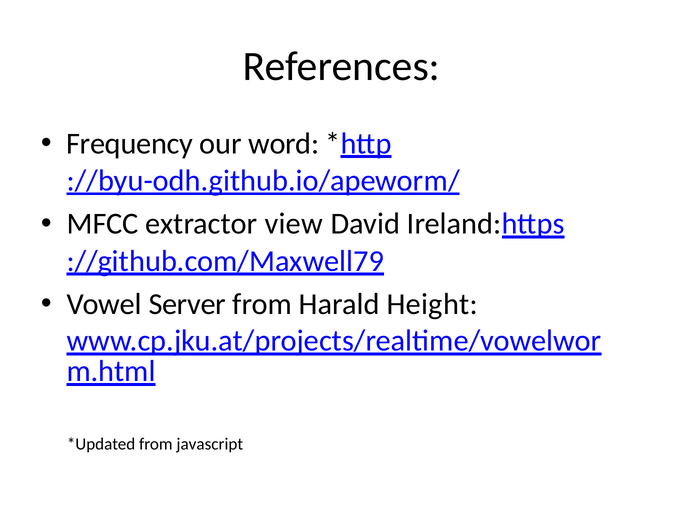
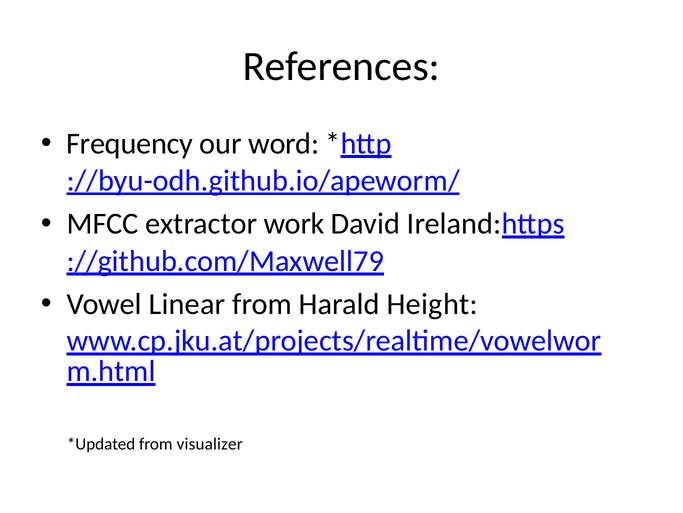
view: view -> work (294, 224)
Server: Server -> Linear (187, 304)
javascript: javascript -> visualizer (210, 443)
